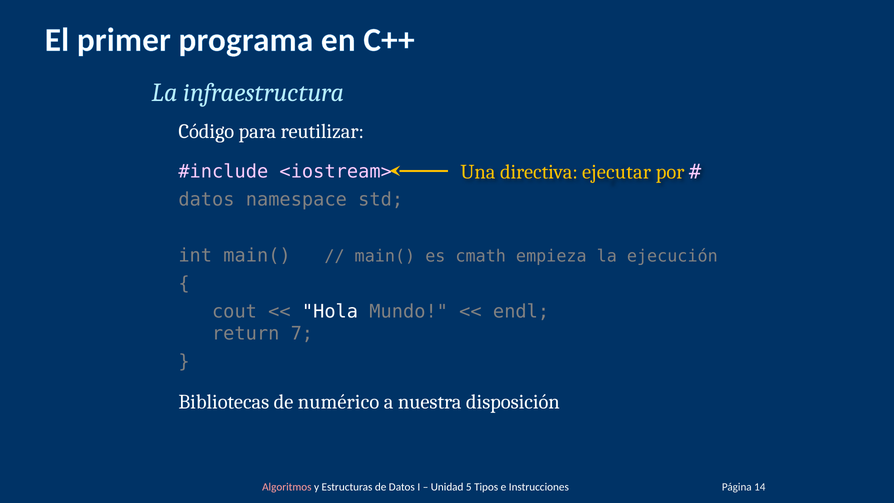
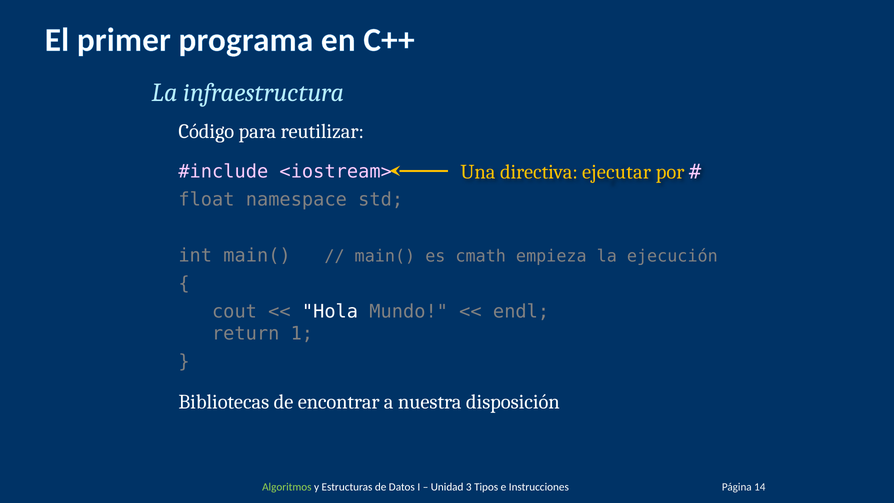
datos: datos -> float (206, 199)
7: 7 -> 1 (302, 334)
numérico: numérico -> encontrar (339, 402)
Algoritmos colour: pink -> light green (287, 487)
5: 5 -> 3 (469, 487)
